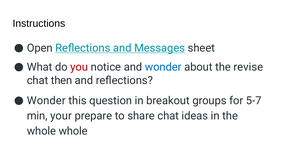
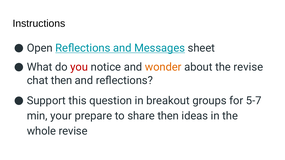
wonder colour: blue -> orange (163, 67)
Wonder: Wonder -> Support (46, 101)
share chat: chat -> then (168, 116)
whole whole: whole -> revise (73, 131)
